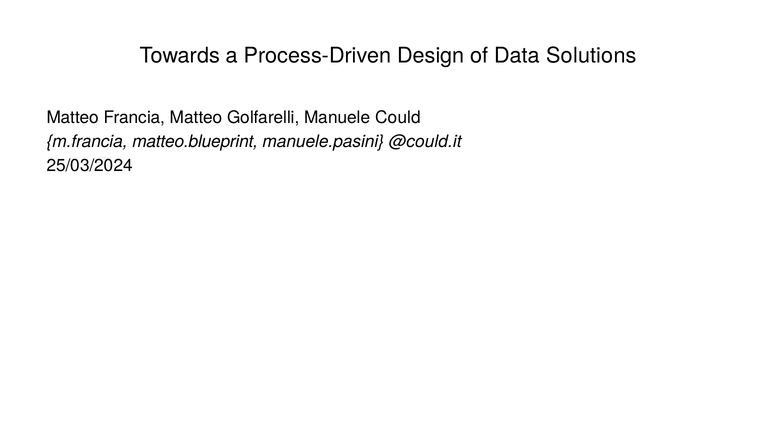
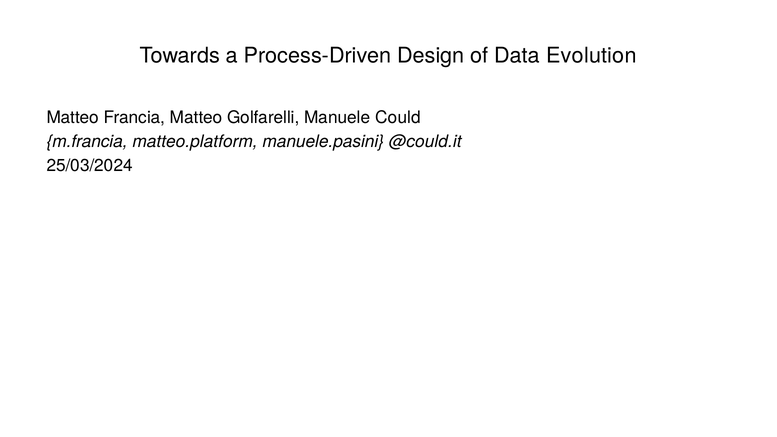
Solutions: Solutions -> Evolution (591, 55)
matteo.blueprint: matteo.blueprint -> matteo.platform (195, 142)
